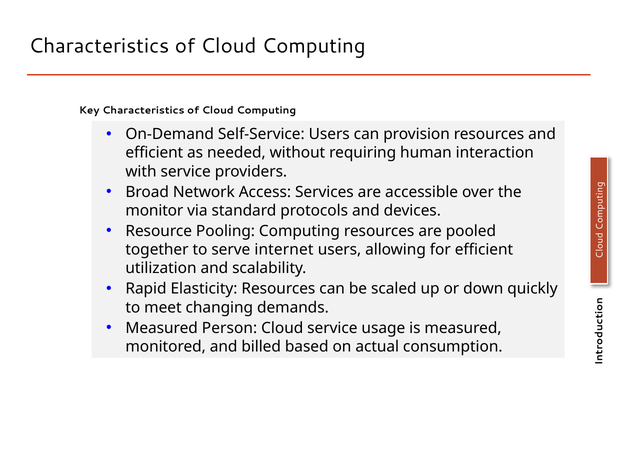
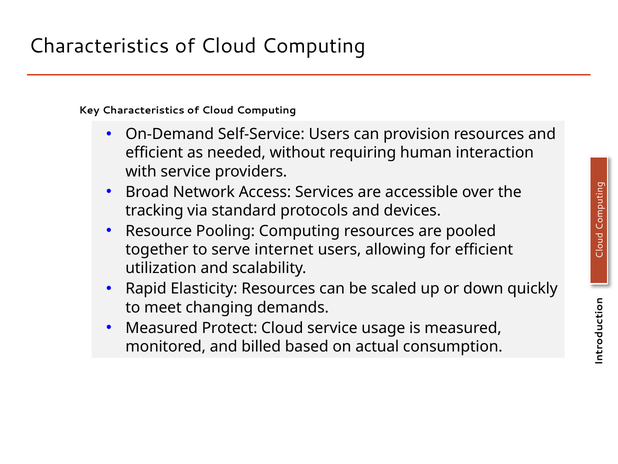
monitor: monitor -> tracking (154, 210)
Person: Person -> Protect (230, 328)
